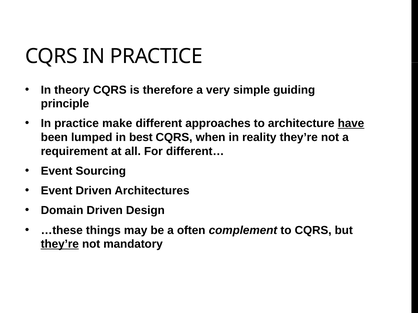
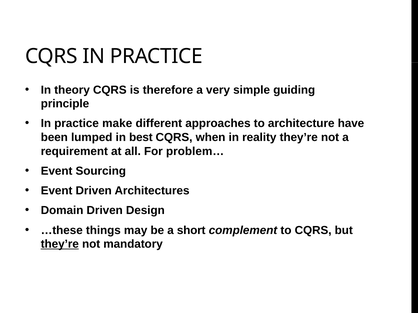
have underline: present -> none (351, 124)
different…: different… -> problem… (195, 152)
often: often -> short (191, 231)
